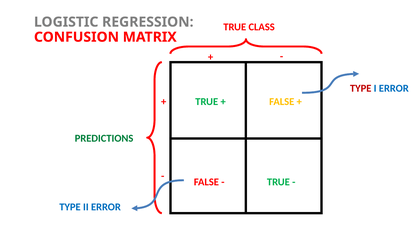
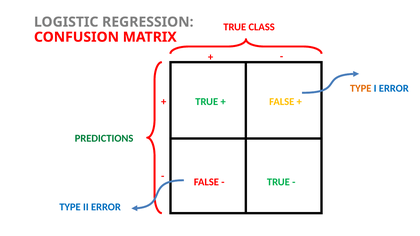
TYPE colour: red -> orange (361, 88)
